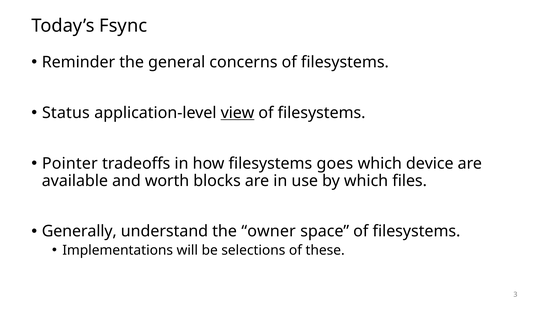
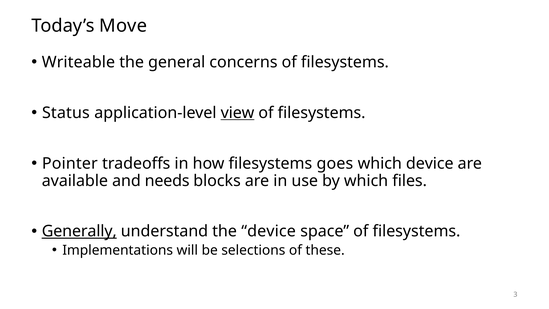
Fsync: Fsync -> Move (123, 26)
Reminder: Reminder -> Writeable (78, 62)
worth: worth -> needs (167, 181)
Generally underline: none -> present (79, 231)
the owner: owner -> device (269, 231)
